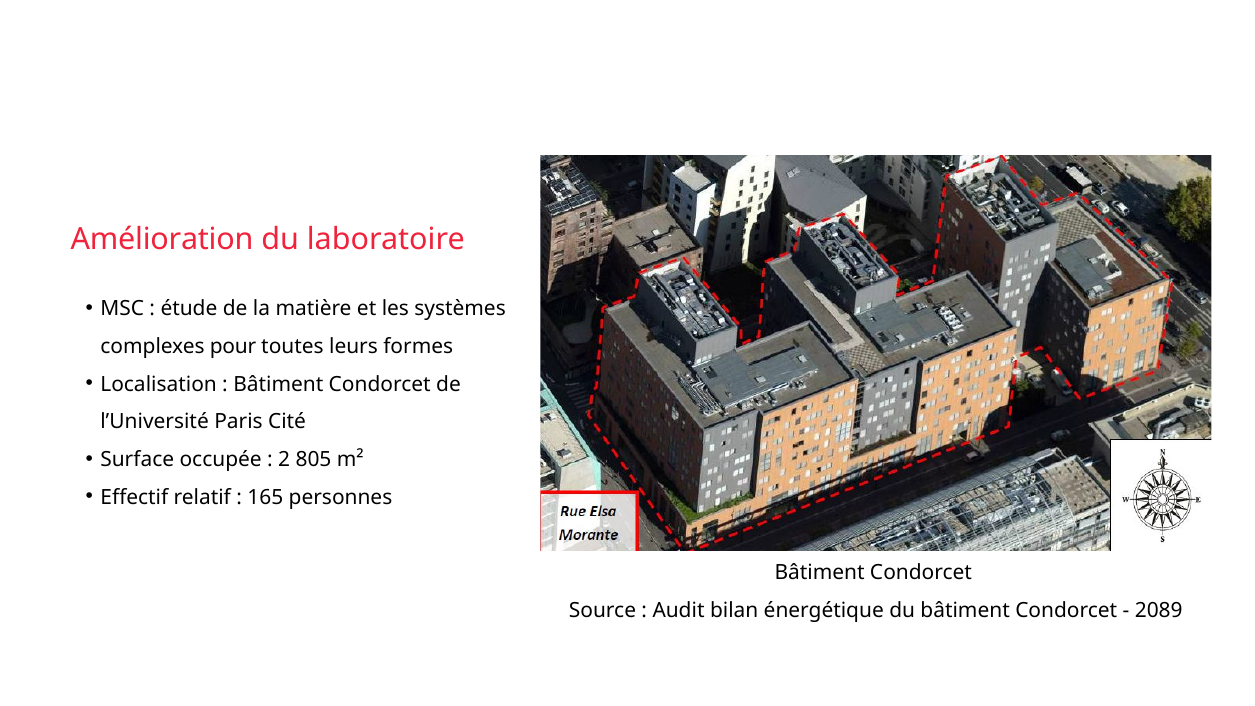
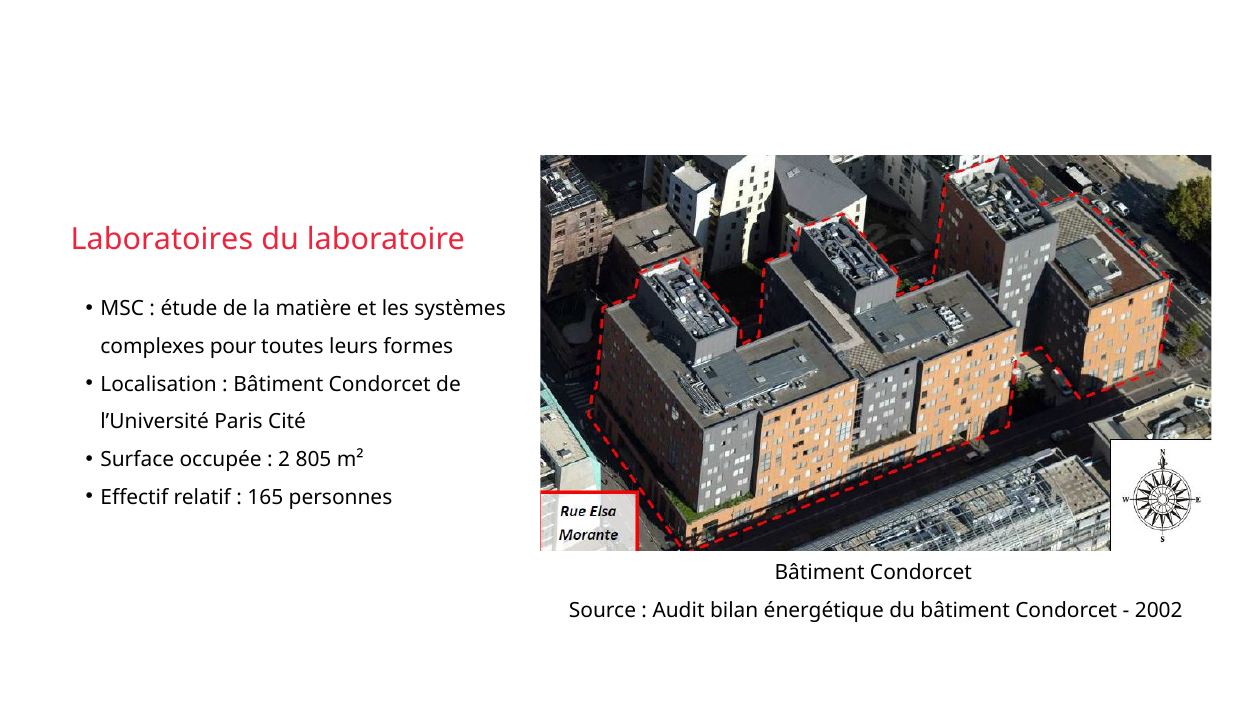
Amélioration: Amélioration -> Laboratoires (162, 239)
2089: 2089 -> 2002 (1159, 611)
